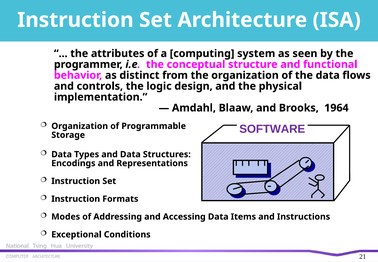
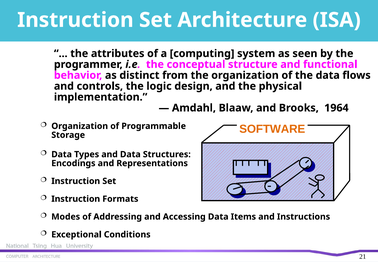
SOFTWARE colour: purple -> orange (272, 129)
